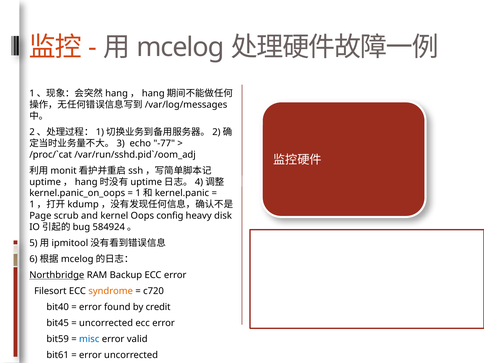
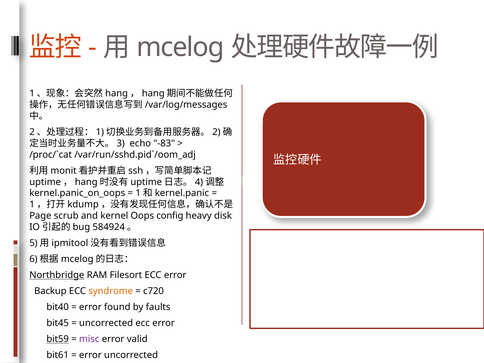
-77: -77 -> -83 (164, 143)
Backup: Backup -> Filesort (126, 275)
Filesort: Filesort -> Backup (50, 291)
credit: credit -> faults (158, 307)
bit59 underline: none -> present (58, 339)
misc colour: blue -> purple (89, 339)
